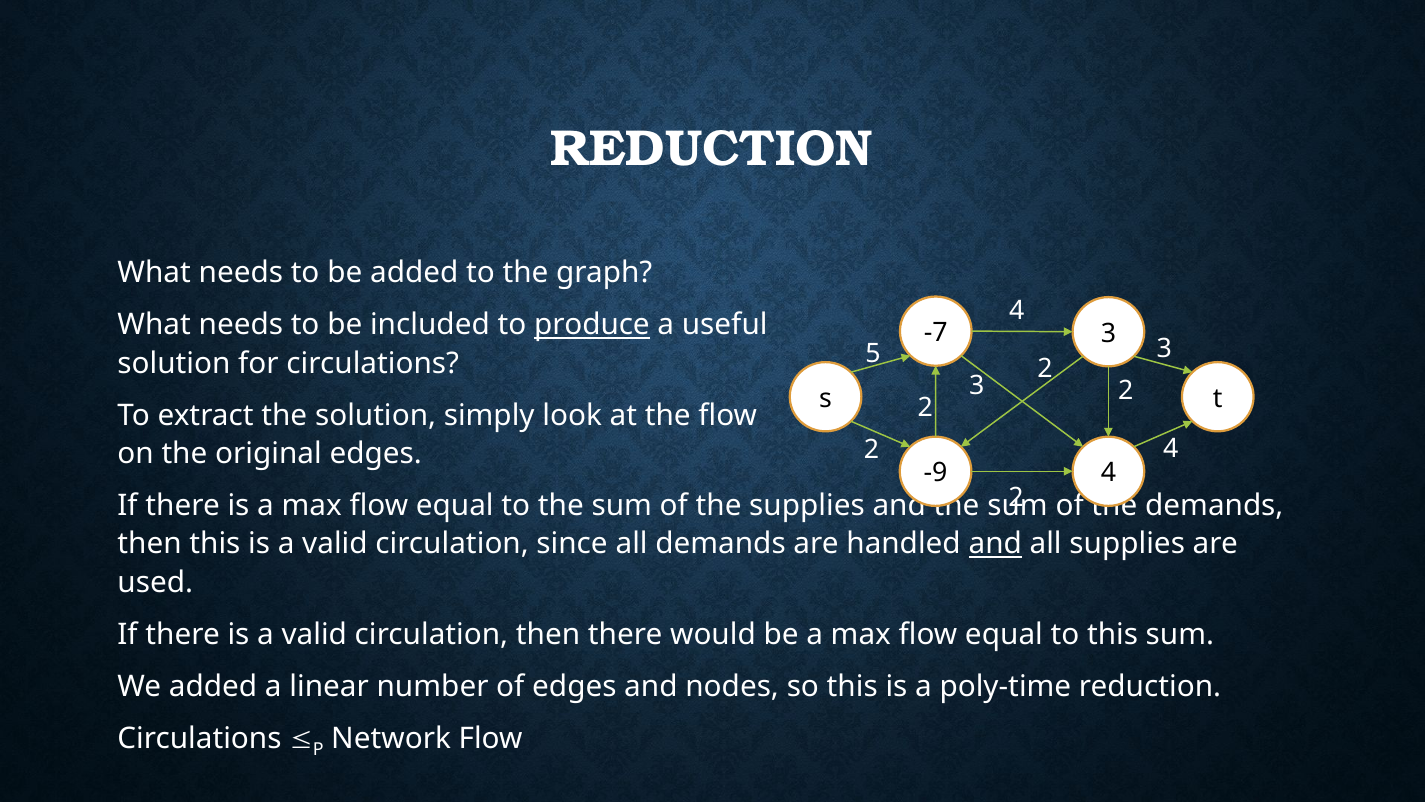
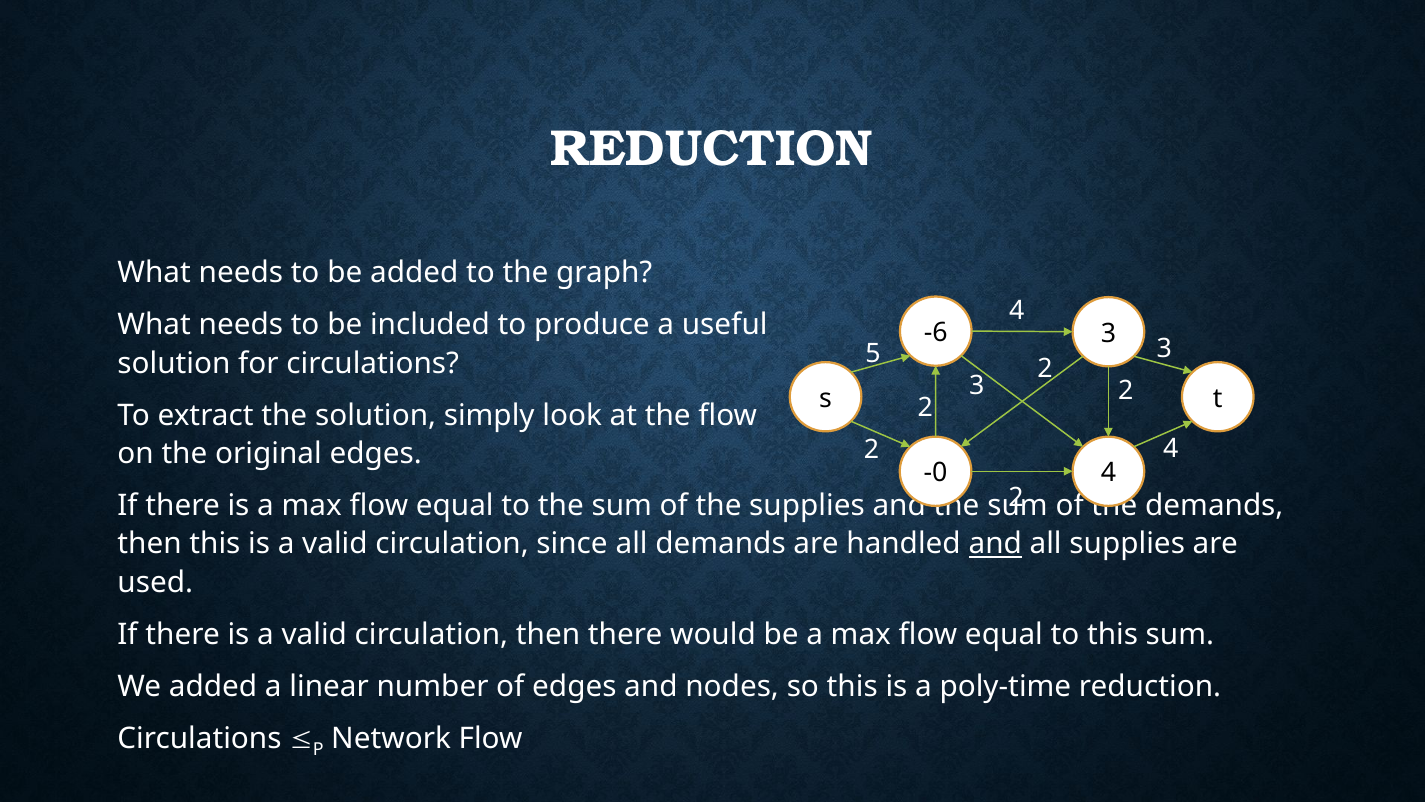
produce underline: present -> none (592, 325)
-7: -7 -> -6 (936, 333)
-9: -9 -> -0 (936, 473)
